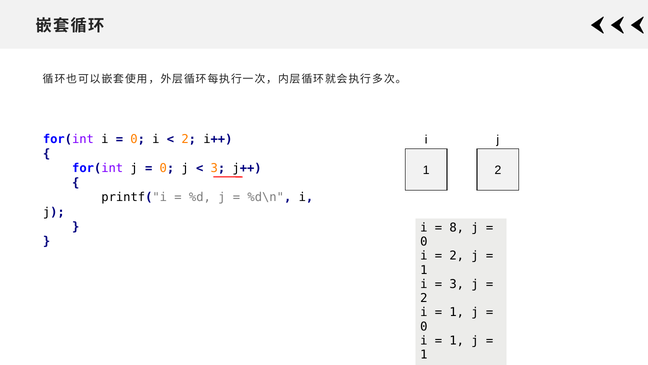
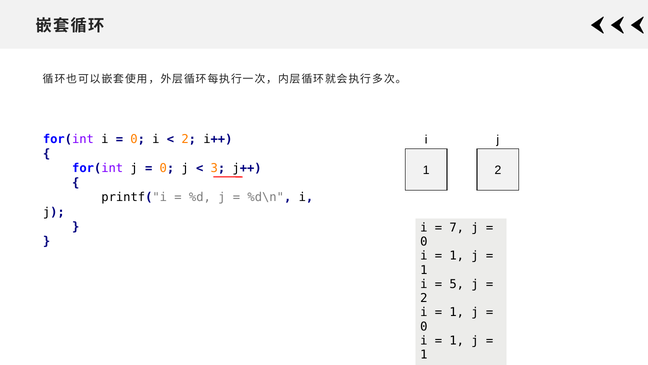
8: 8 -> 7 (457, 227)
2: 2 -> 1 (457, 256)
3: 3 -> 5 (457, 284)
